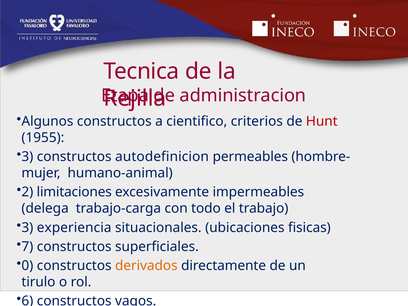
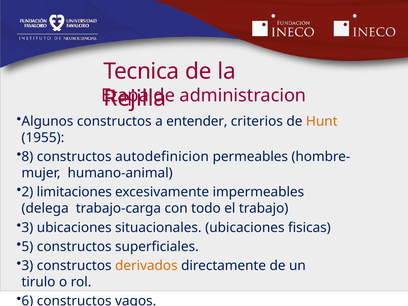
cientifico: cientifico -> entender (197, 121)
Hunt colour: red -> orange (322, 121)
3: 3 -> 8 (27, 157)
3 experiencia: experiencia -> ubicaciones (74, 228)
7: 7 -> 5 (27, 247)
0: 0 -> 3 (27, 266)
